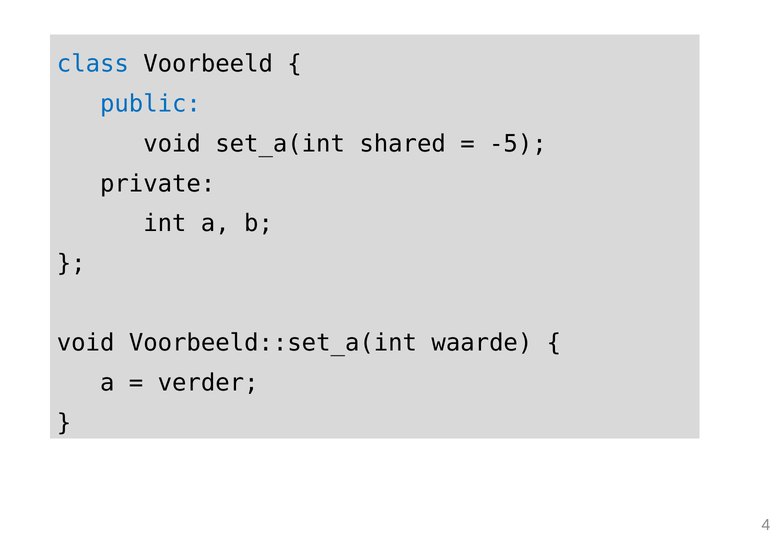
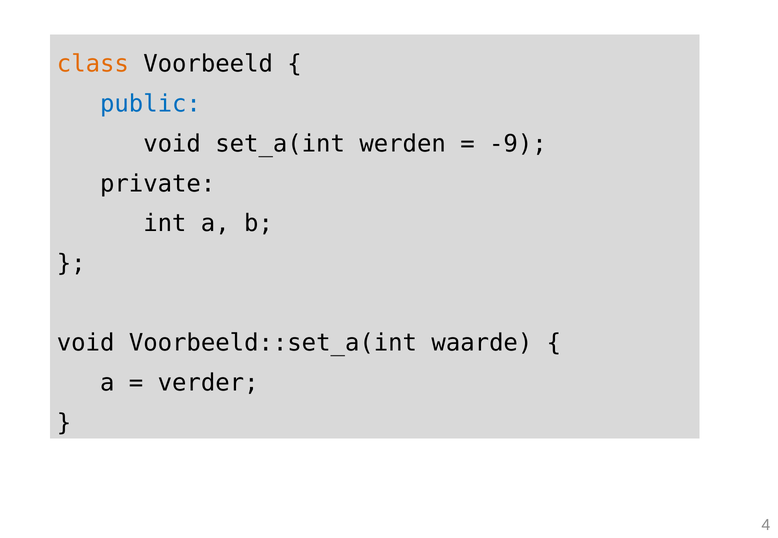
class colour: blue -> orange (93, 64)
shared: shared -> werden (403, 144)
-5: -5 -> -9 (518, 144)
